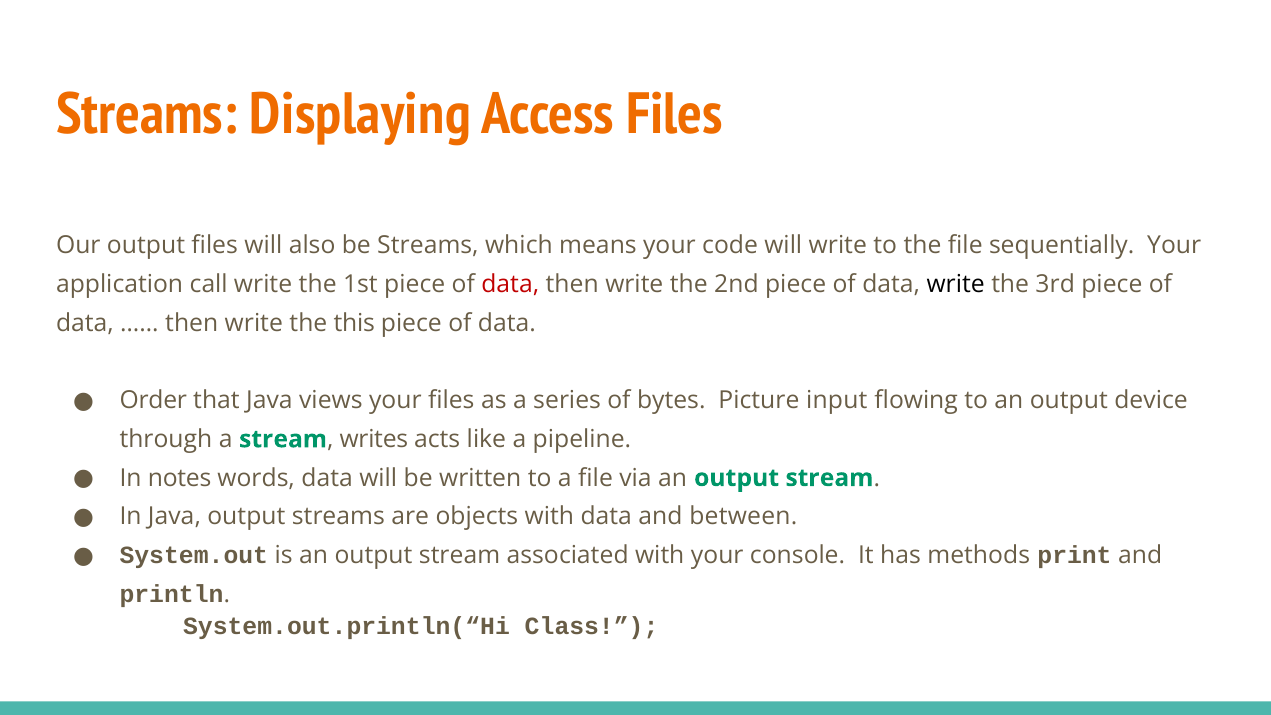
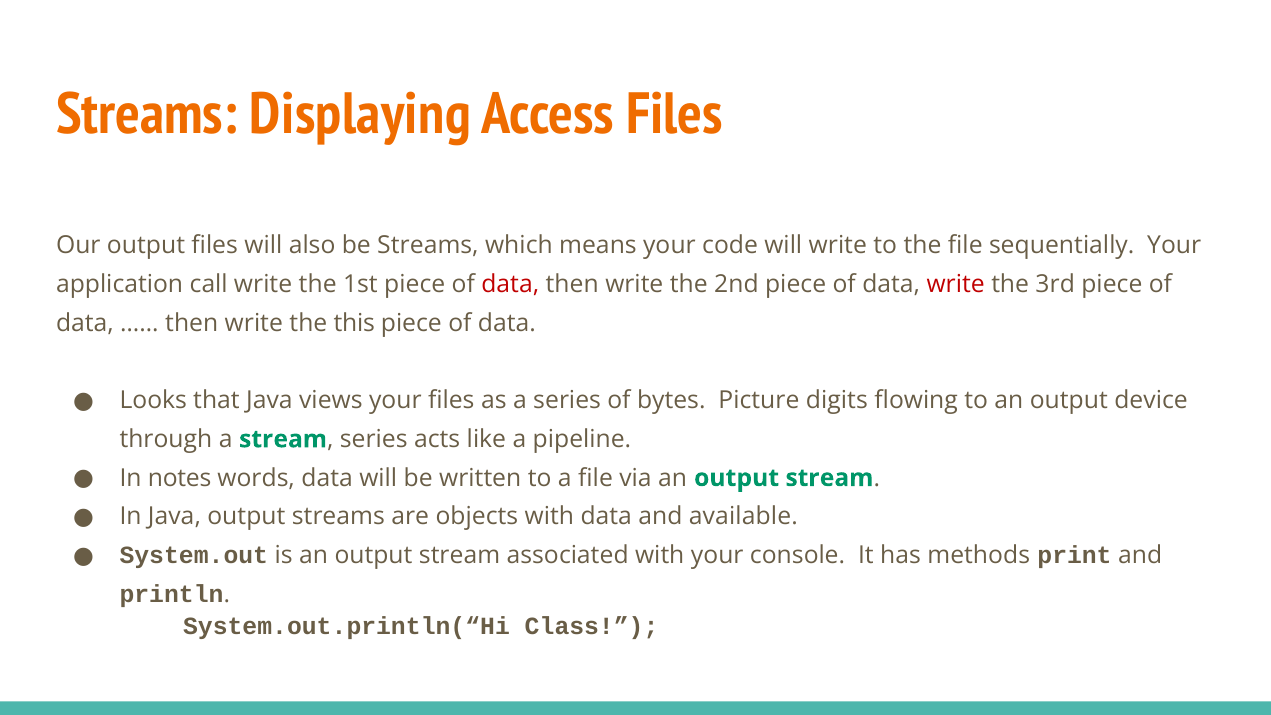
write colour: black -> red (956, 284)
Order: Order -> Looks (153, 400)
input: input -> digits (837, 400)
stream writes: writes -> series (374, 439)
between: between -> available (743, 517)
